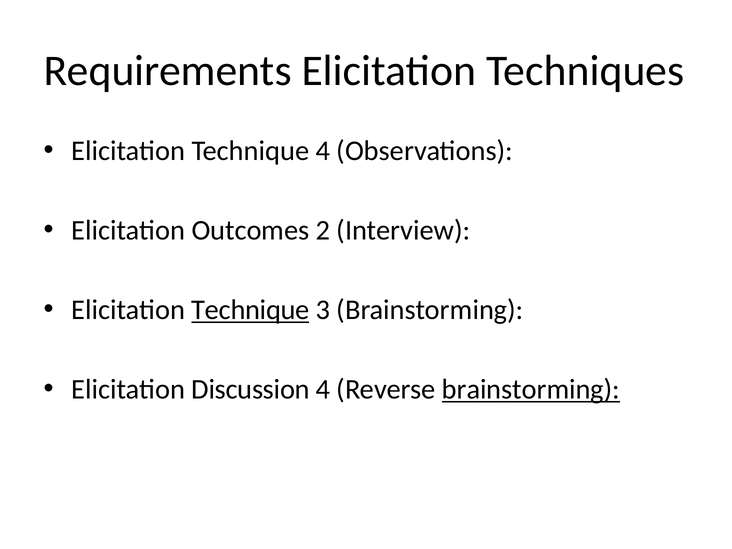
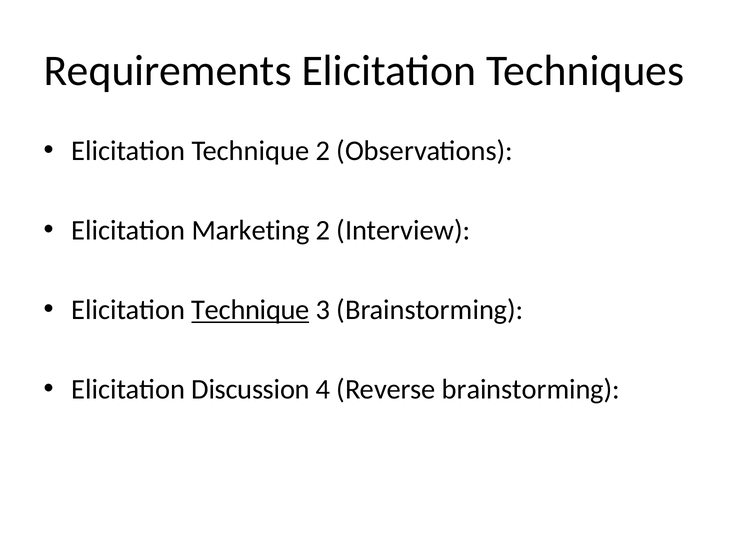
Technique 4: 4 -> 2 (323, 151)
Outcomes: Outcomes -> Marketing (250, 230)
brainstorming underline: present -> none (531, 390)
